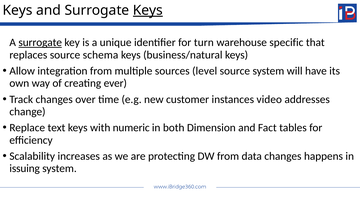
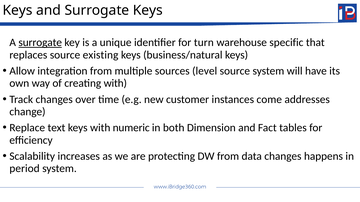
Keys underline: present -> none (148, 10)
schema: schema -> existing (101, 55)
creating ever: ever -> with (115, 83)
video: video -> come (269, 100)
issuing: issuing -> period (25, 169)
